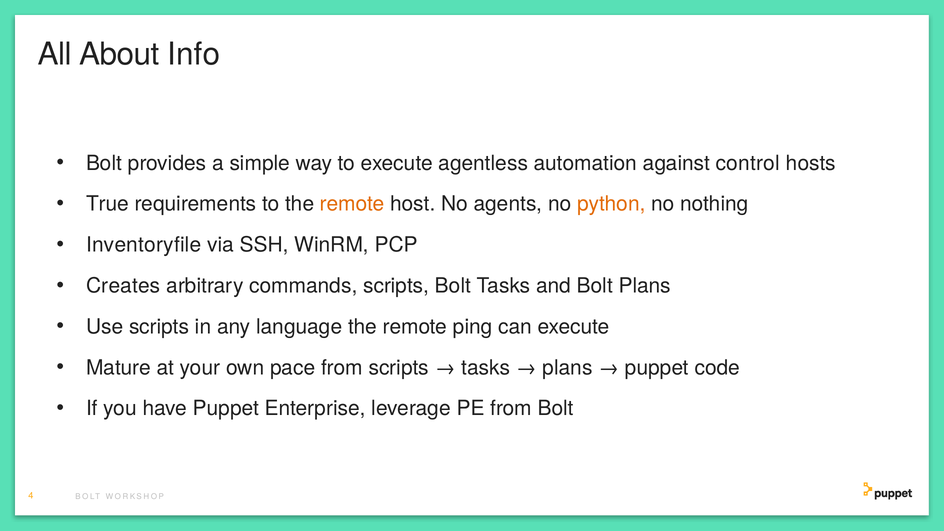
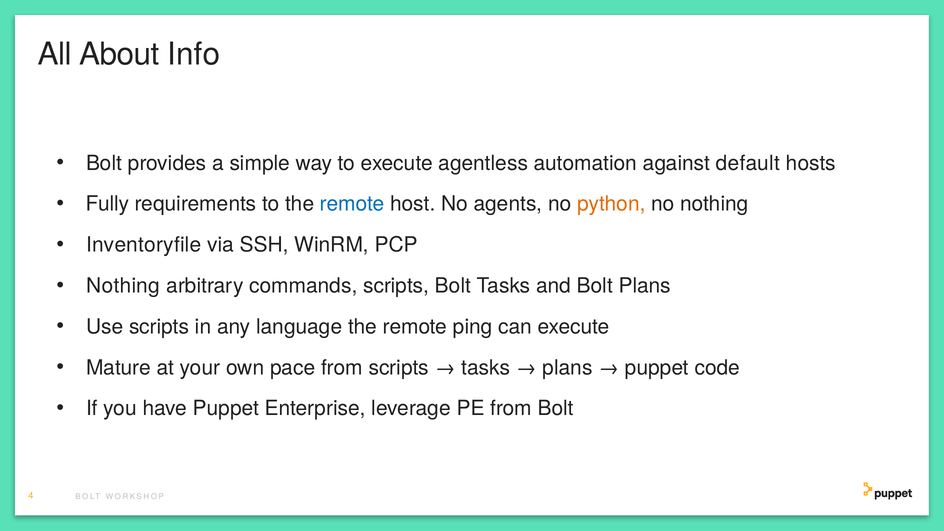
control: control -> default (748, 163)
True: True -> Fully (108, 204)
remote colour: orange -> blue (352, 204)
Creates: Creates -> Nothing (123, 286)
